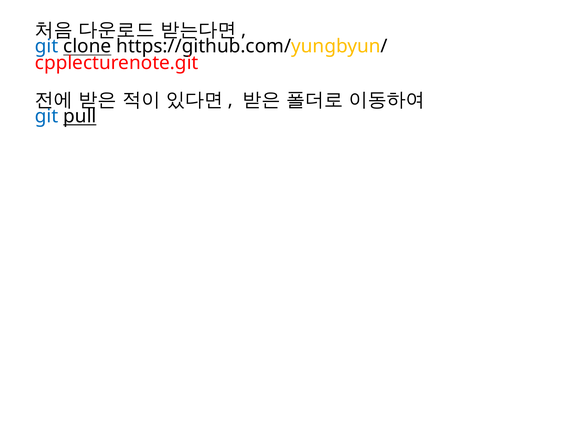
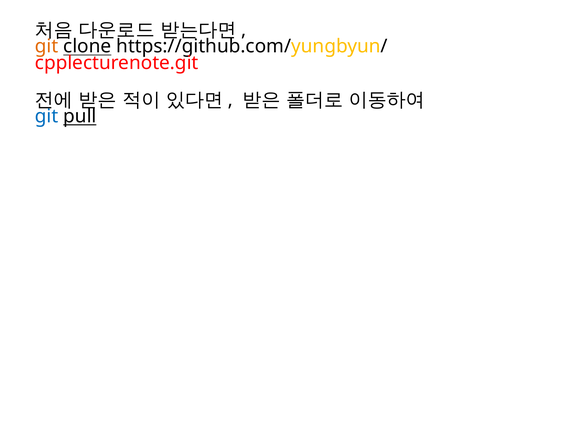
git colour: blue -> orange (47, 46)
